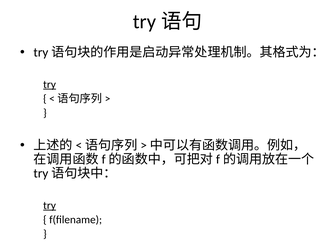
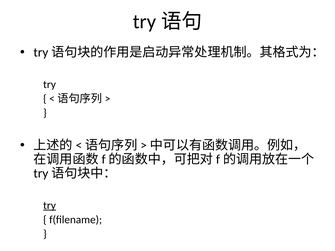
try underline: present -> none (50, 84)
